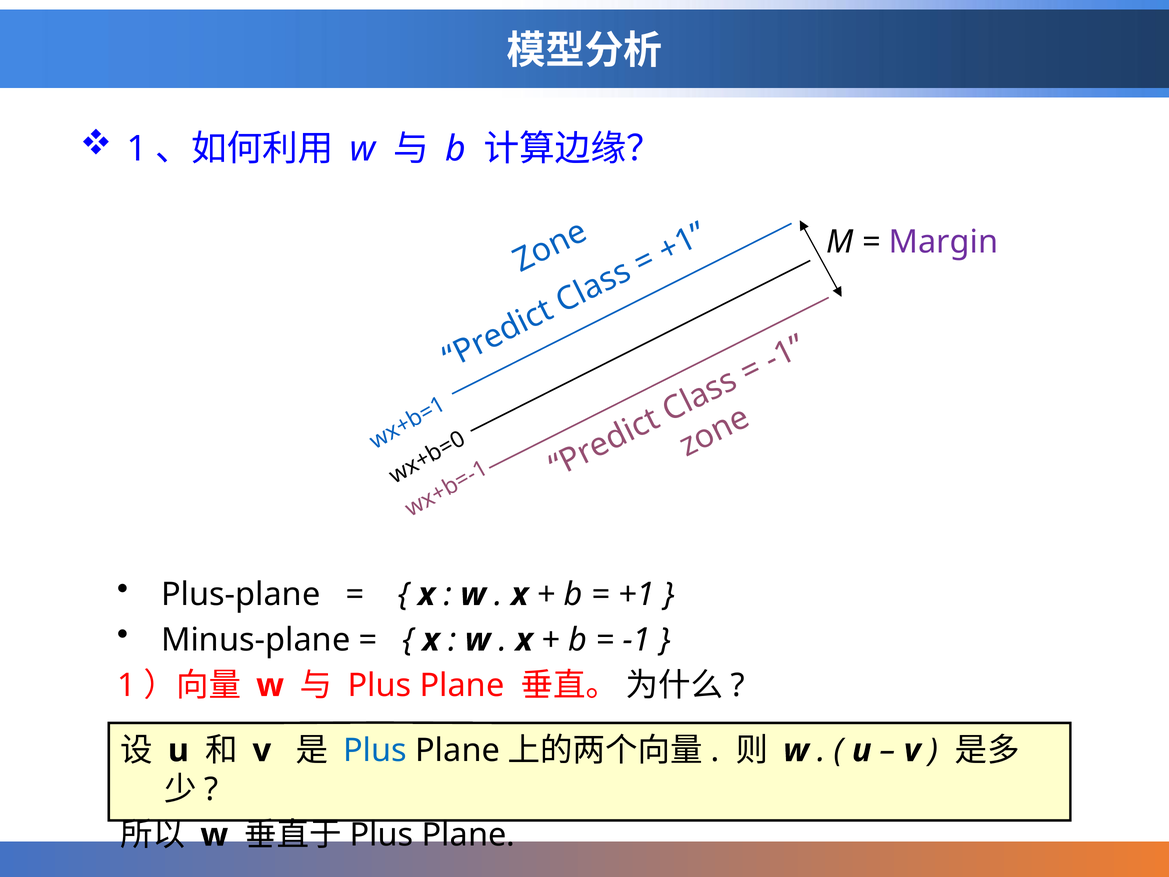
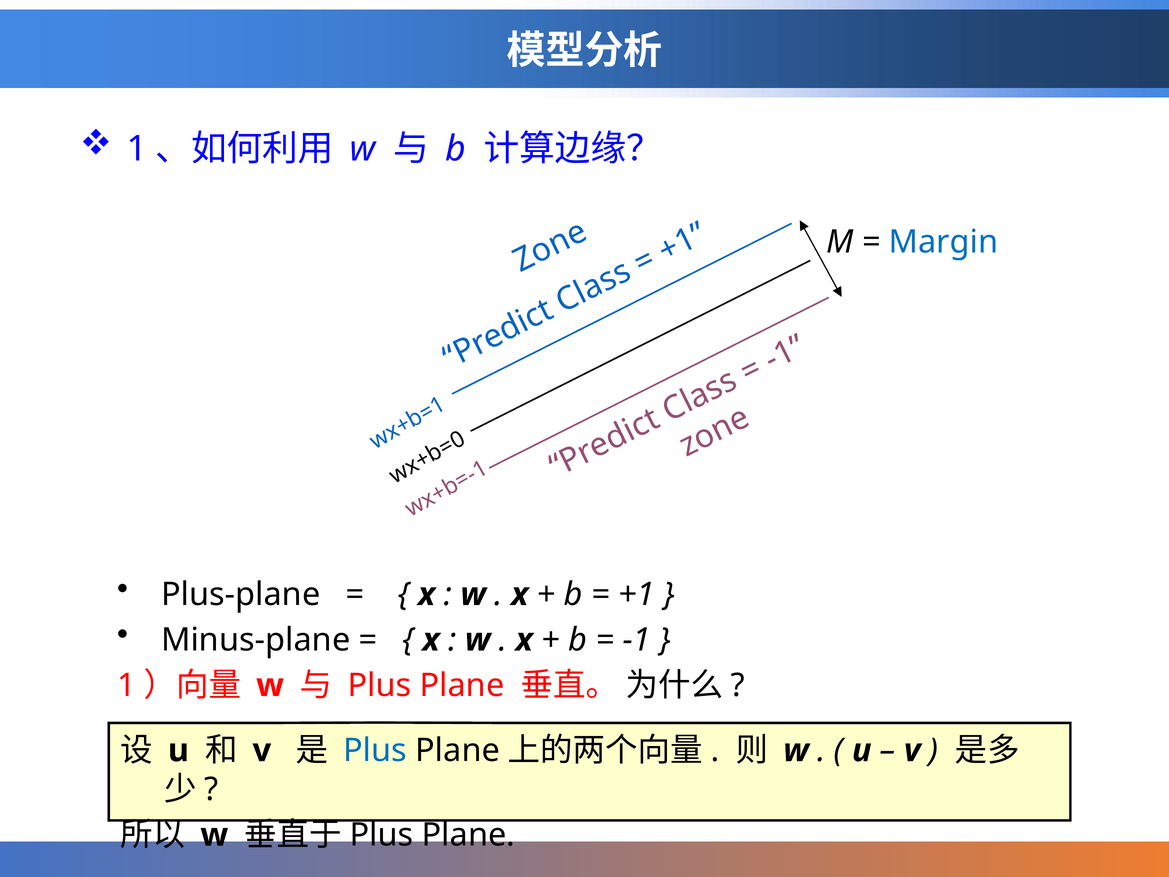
Margin colour: purple -> blue (944, 242)
